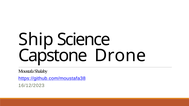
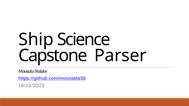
Drone: Drone -> Parser (120, 56)
